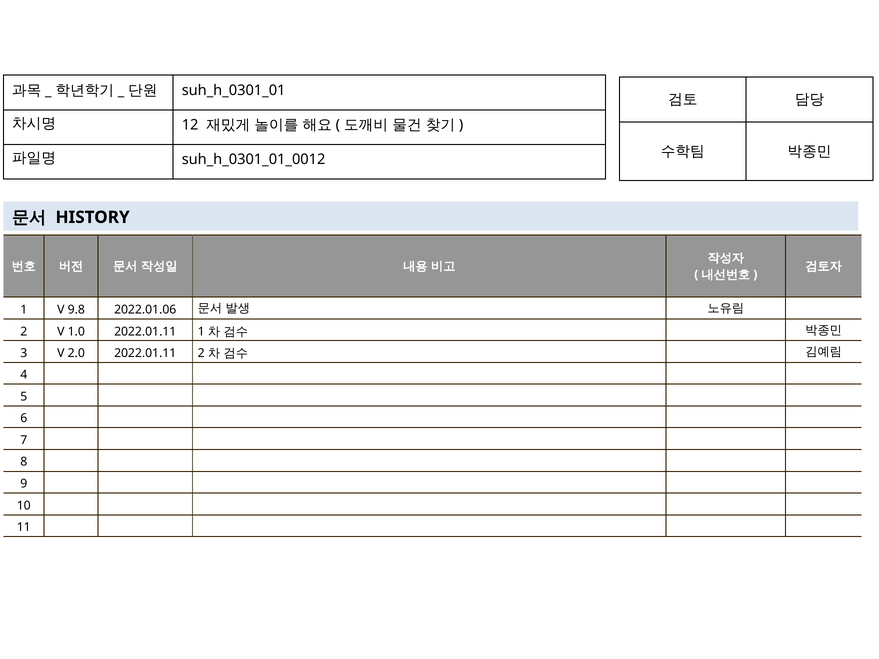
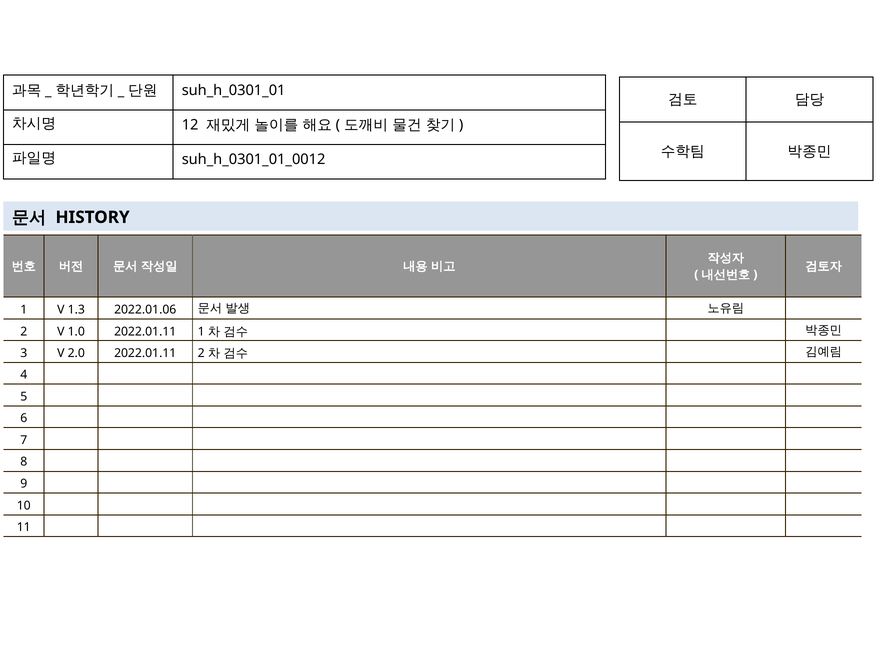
9.8: 9.8 -> 1.3 (76, 310)
